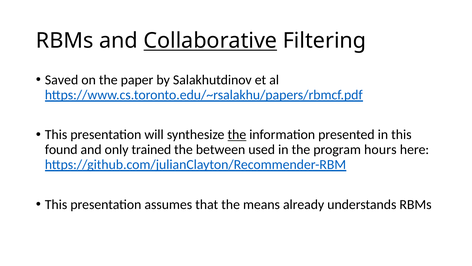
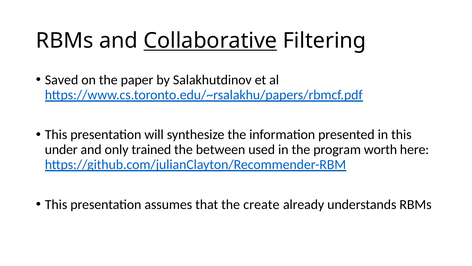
the underline: present -> none (237, 135)
found: found -> under (61, 149)
hours: hours -> worth (380, 149)
means: means -> create (261, 204)
